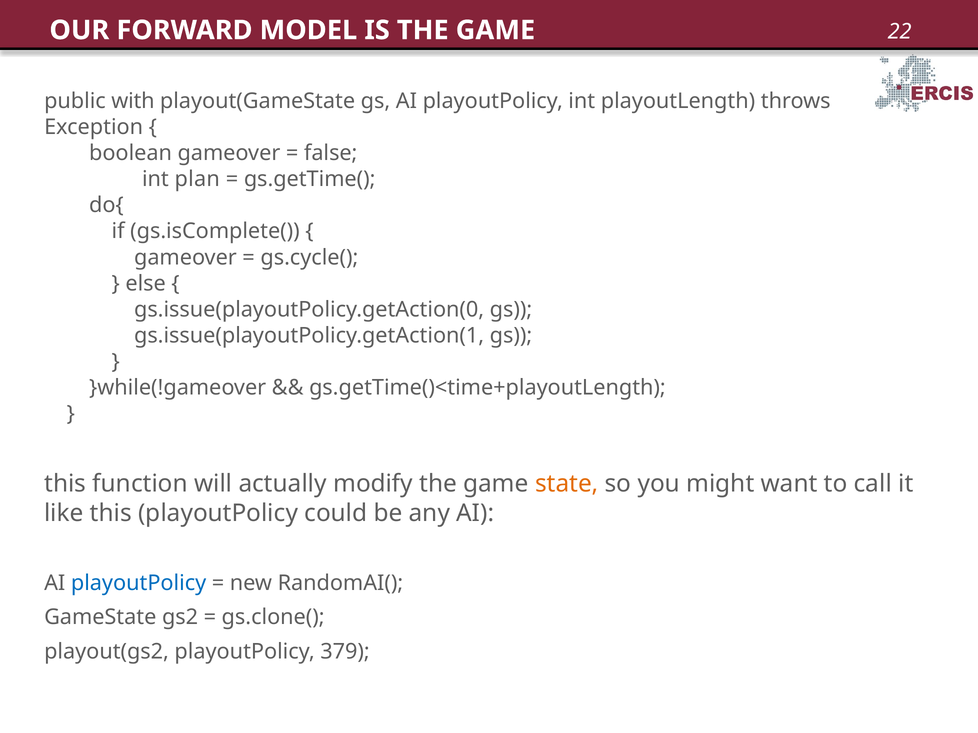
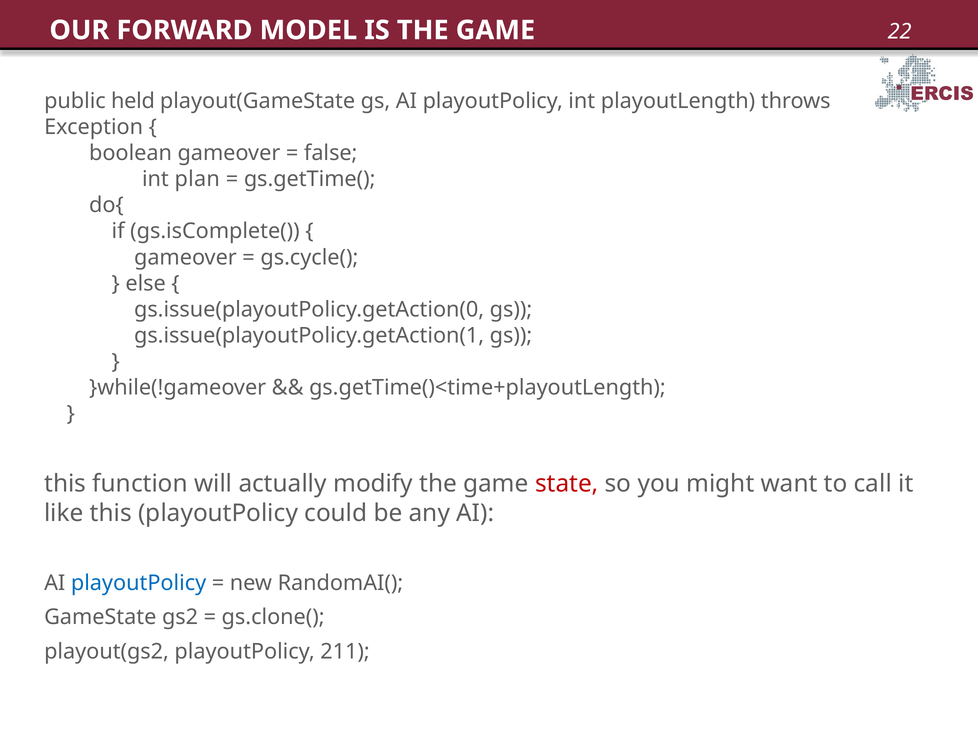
with: with -> held (133, 101)
state colour: orange -> red (567, 484)
379: 379 -> 211 (345, 652)
